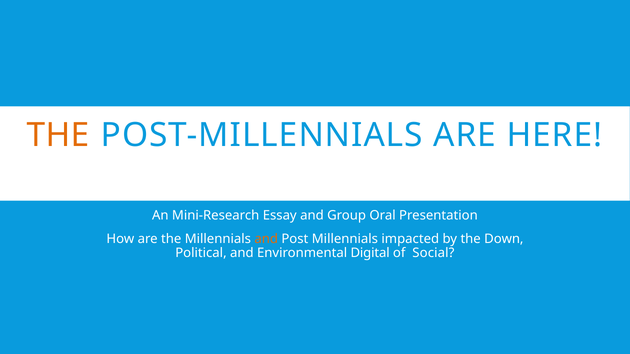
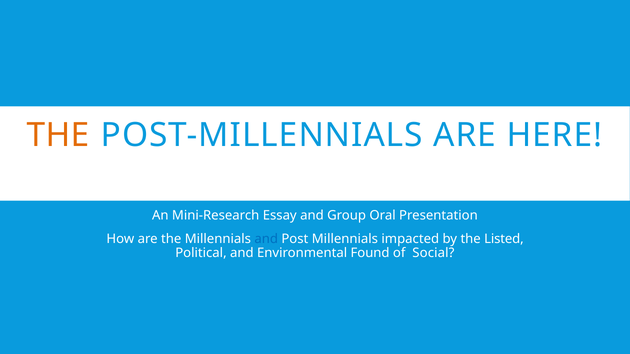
and colour: orange -> blue (266, 239)
Down: Down -> Listed (504, 239)
Digital: Digital -> Found (370, 253)
